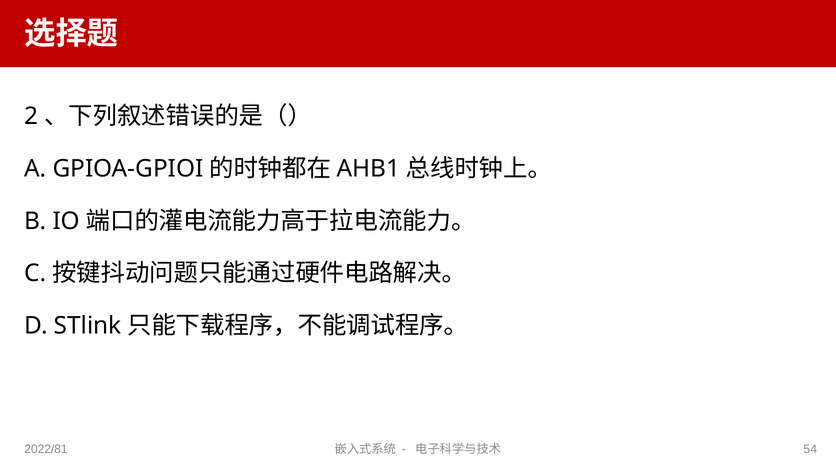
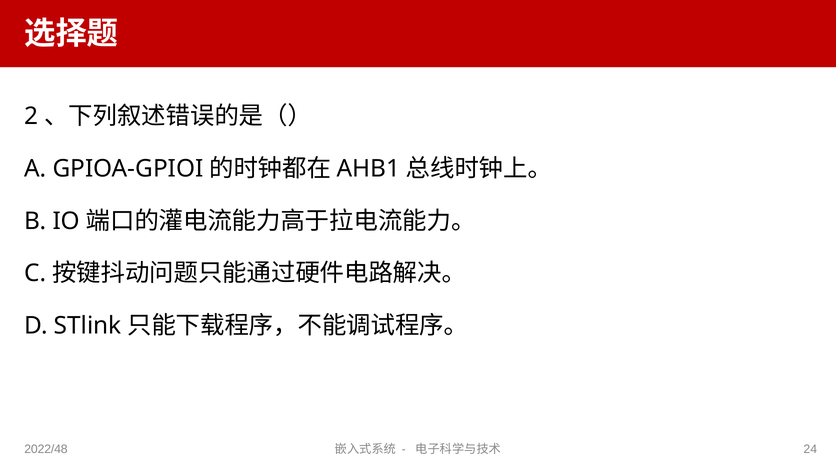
2022/81: 2022/81 -> 2022/48 (46, 449)
54: 54 -> 24 (810, 449)
